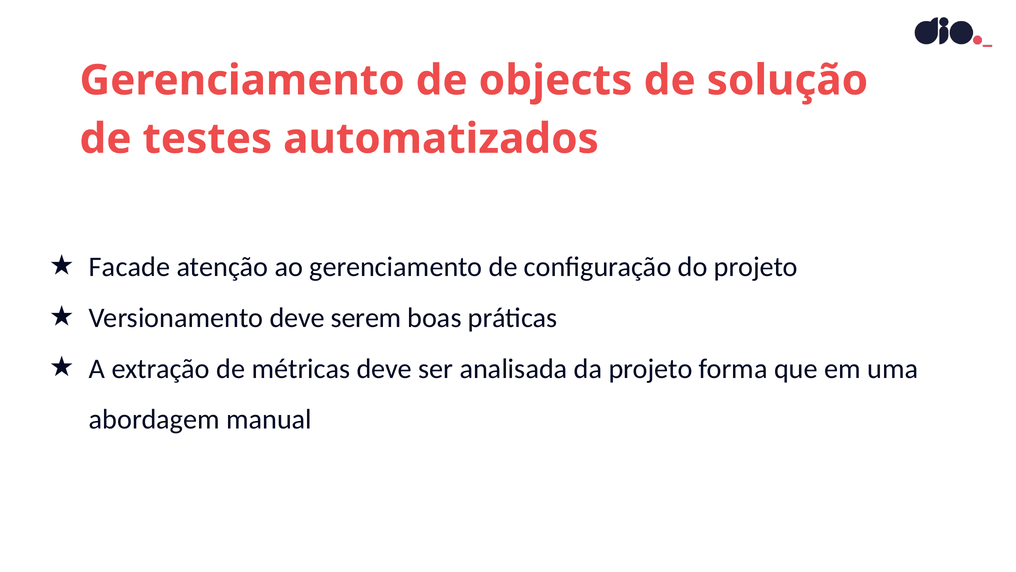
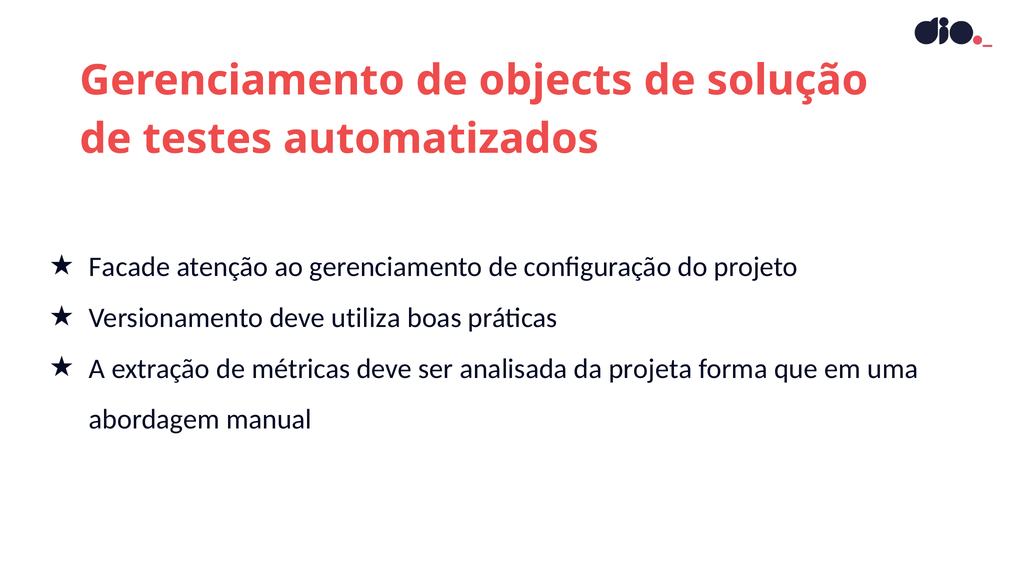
serem: serem -> utiliza (366, 318)
da projeto: projeto -> projeta (650, 368)
